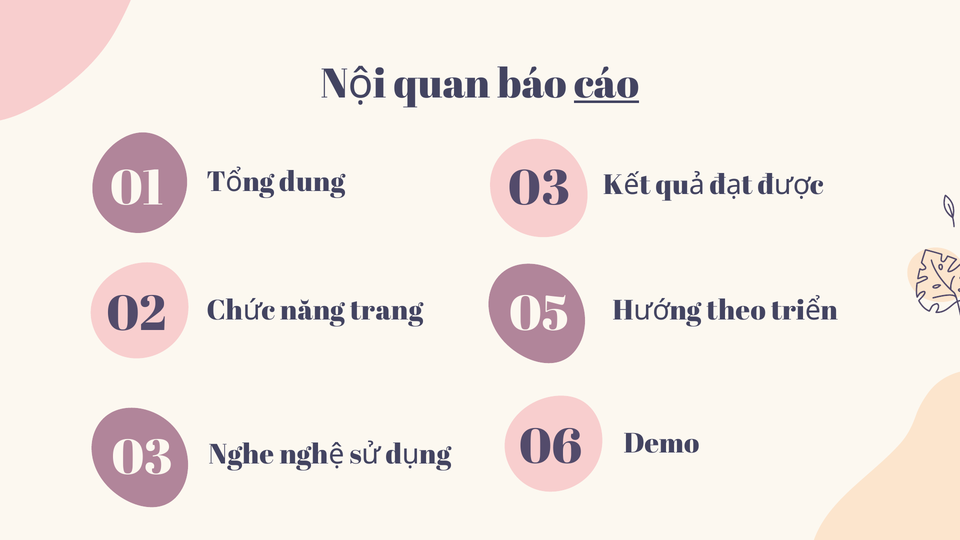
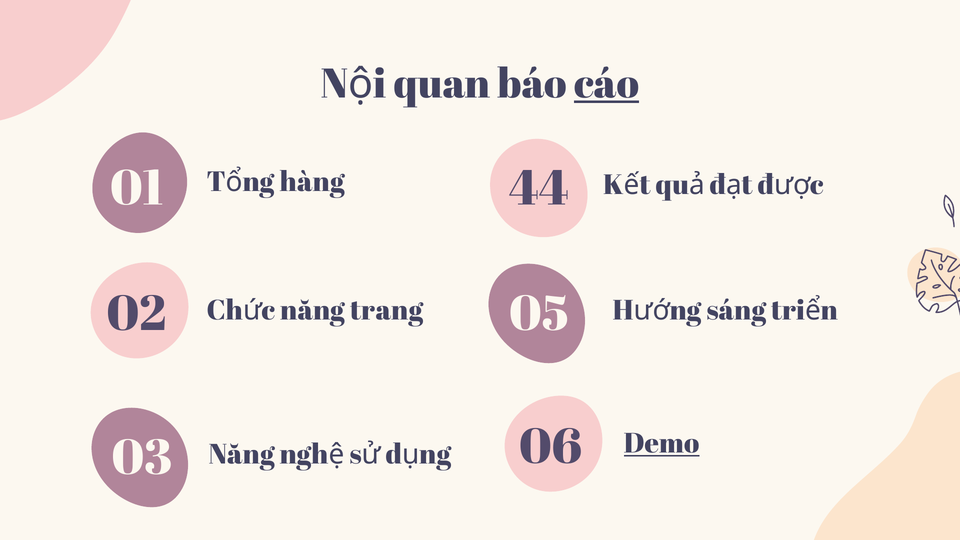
01 03: 03 -> 44 (539, 188)
dung: dung -> hàng (312, 182)
theo: theo -> sáng (736, 310)
Demo underline: none -> present (662, 444)
Nghe: Nghe -> Năng (242, 454)
